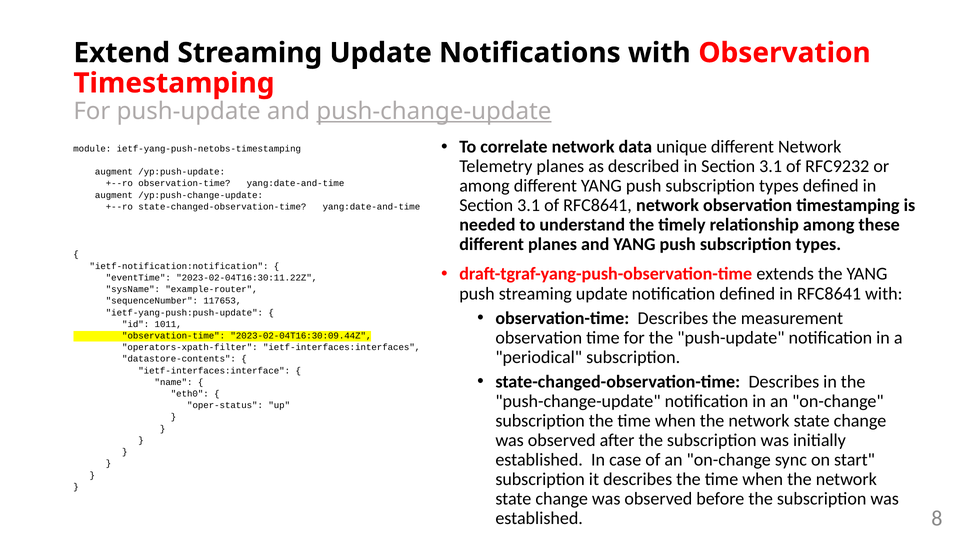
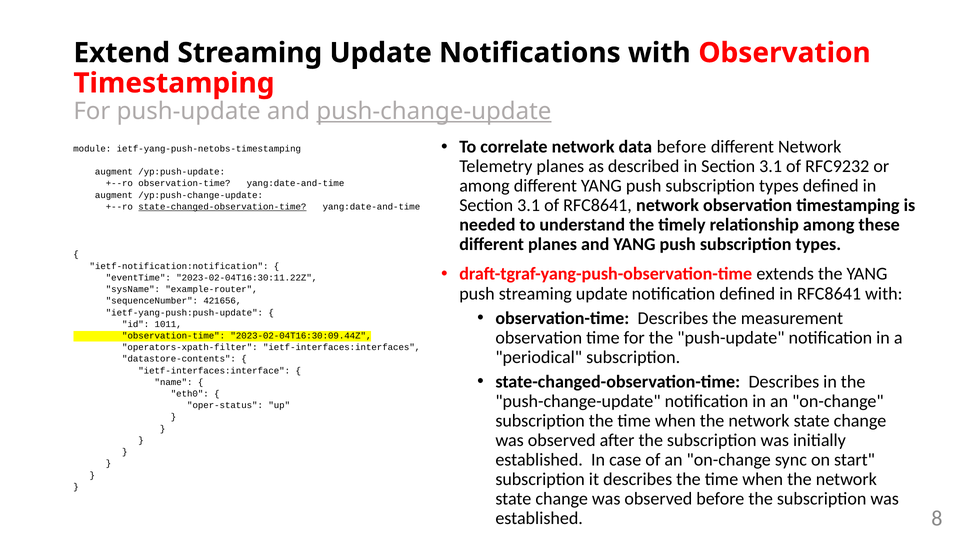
data unique: unique -> before (681, 147)
state-changed-observation-time underline: none -> present (222, 207)
117653: 117653 -> 421656 (222, 301)
